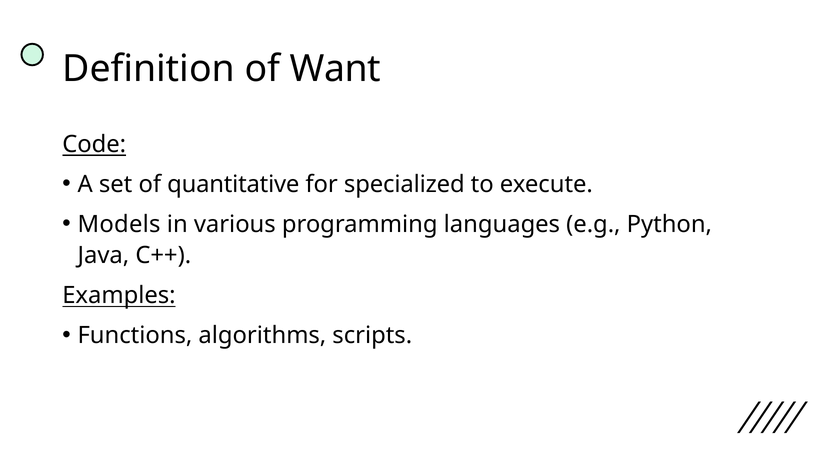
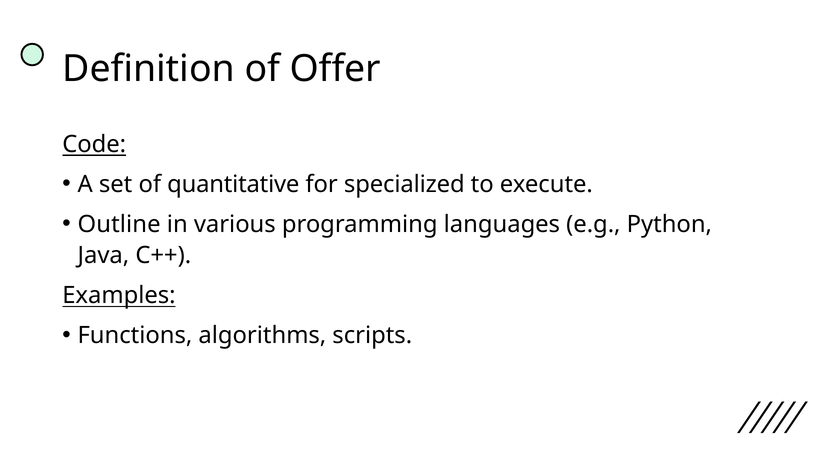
Want: Want -> Offer (335, 69)
Models: Models -> Outline (119, 224)
